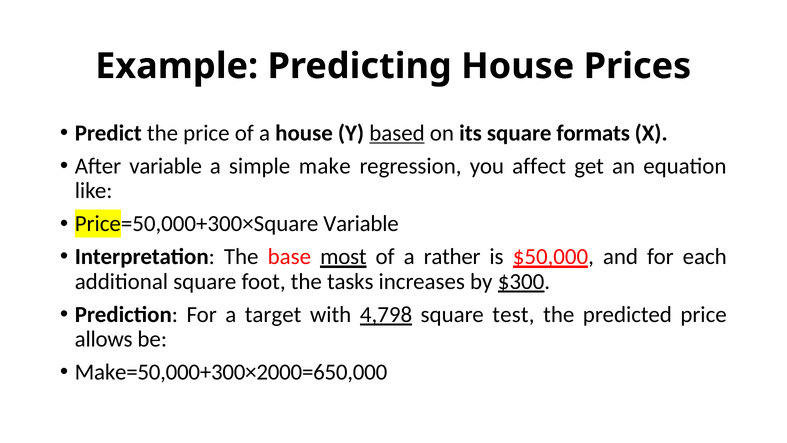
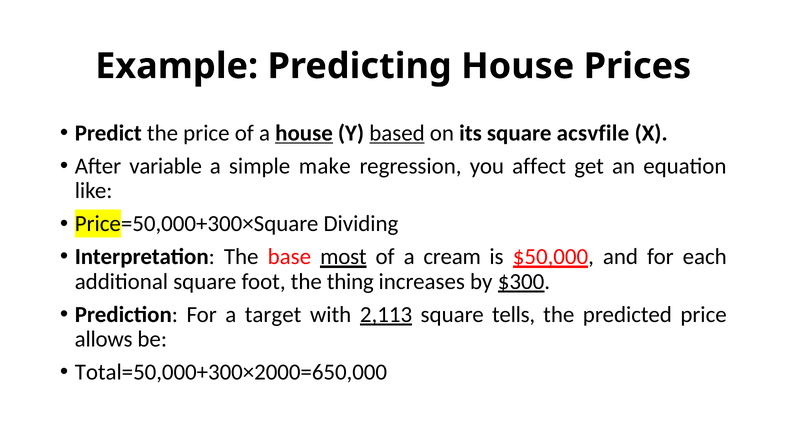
house underline: none -> present (304, 133)
formats: formats -> acsvfile (593, 133)
Price=50,000+300×Square Variable: Variable -> Dividing (361, 224)
rather: rather -> cream (452, 257)
tasks: tasks -> thing (350, 281)
4,798: 4,798 -> 2,113 (386, 314)
test: test -> tells (514, 314)
Make=50,000+300×2000=650,000: Make=50,000+300×2000=650,000 -> Total=50,000+300×2000=650,000 (231, 372)
